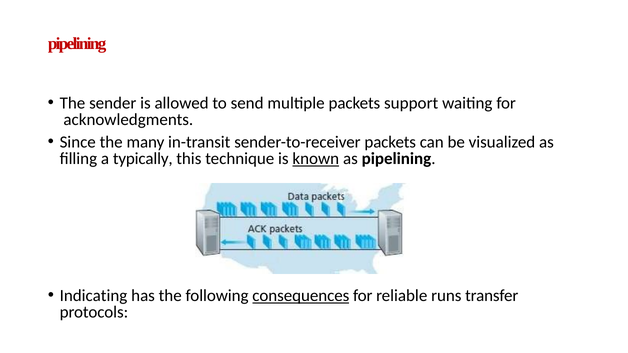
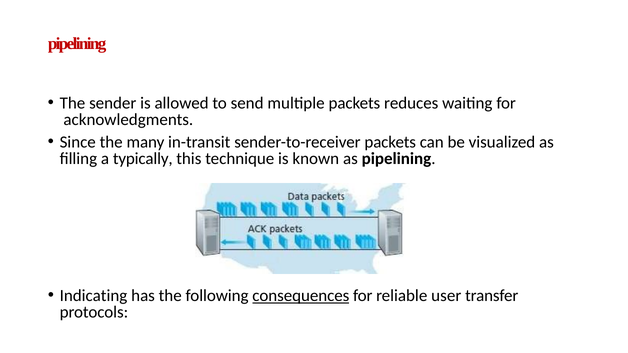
support: support -> reduces (411, 103)
known underline: present -> none (316, 159)
runs: runs -> user (446, 296)
